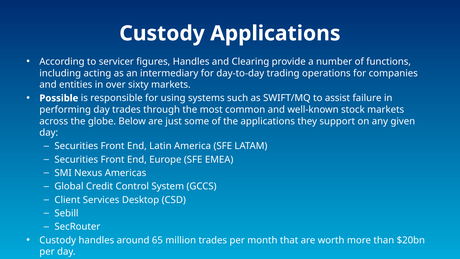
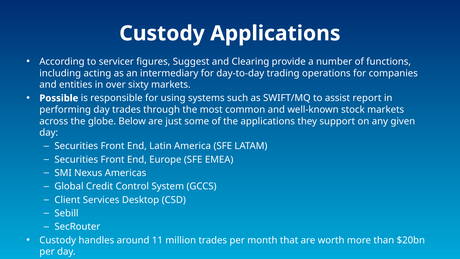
figures Handles: Handles -> Suggest (191, 62)
failure: failure -> report (367, 98)
65: 65 -> 11 (157, 240)
